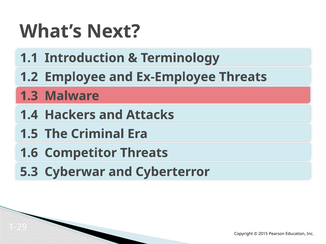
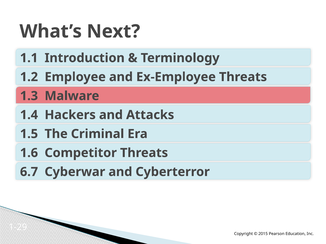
5.3: 5.3 -> 6.7 (29, 172)
